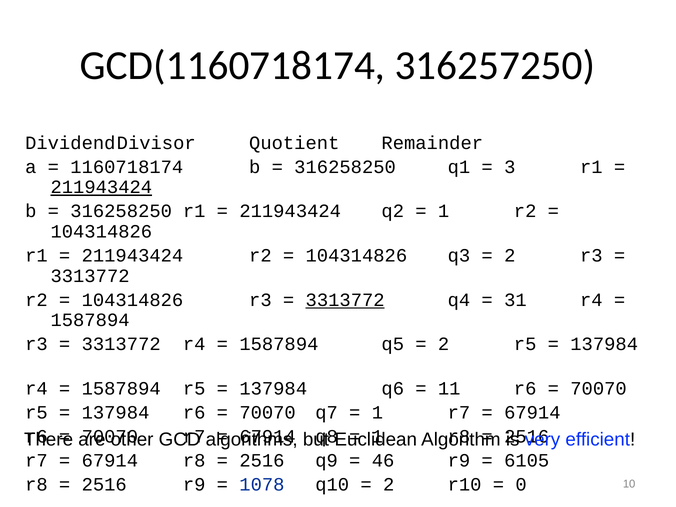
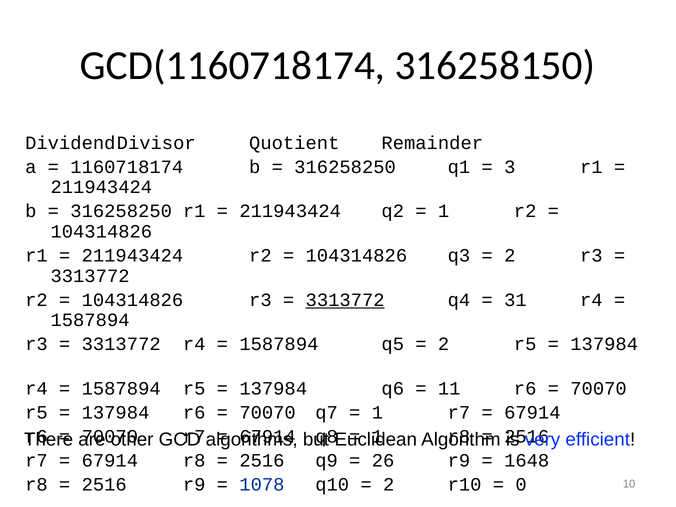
316257250: 316257250 -> 316258150 (495, 65)
211943424 underline: present -> none (101, 187)
46: 46 -> 26 (383, 461)
6105: 6105 -> 1648 (527, 461)
